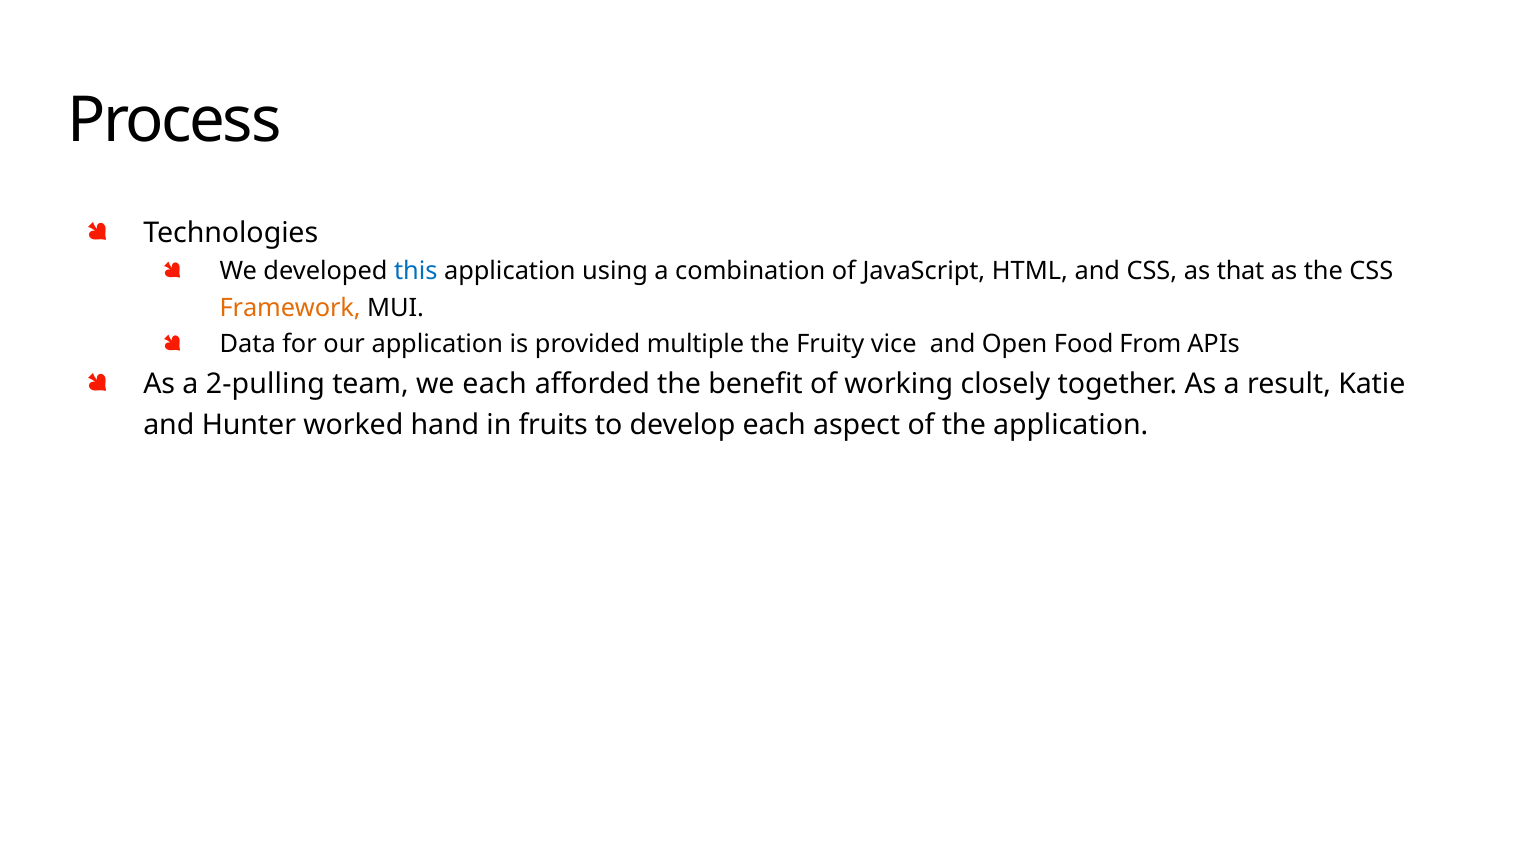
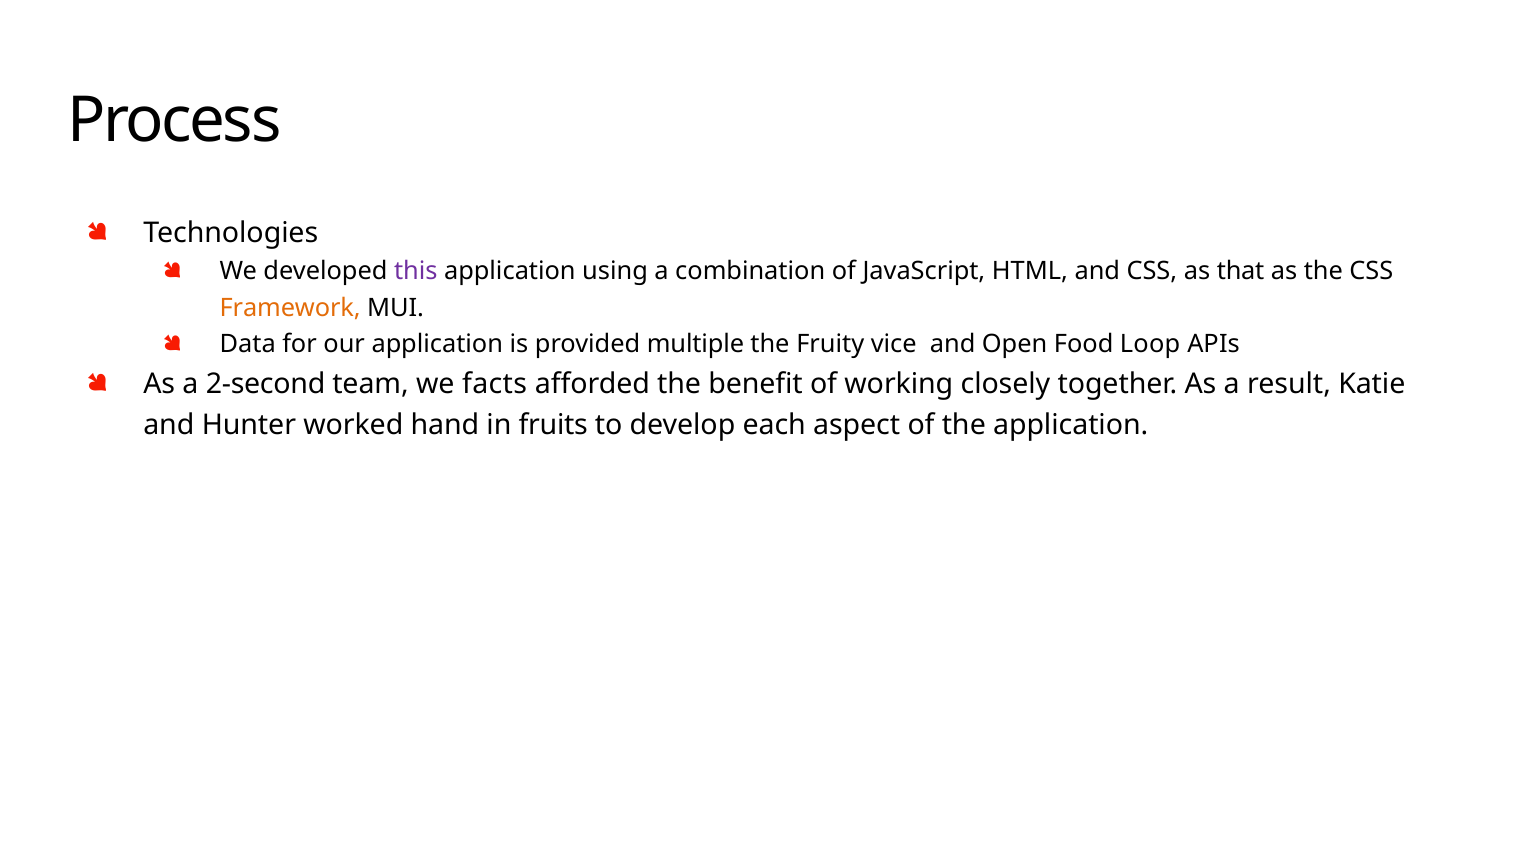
this colour: blue -> purple (416, 271)
From: From -> Loop (1150, 345)
2-pulling: 2-pulling -> 2-second (266, 384)
we each: each -> facts (495, 384)
